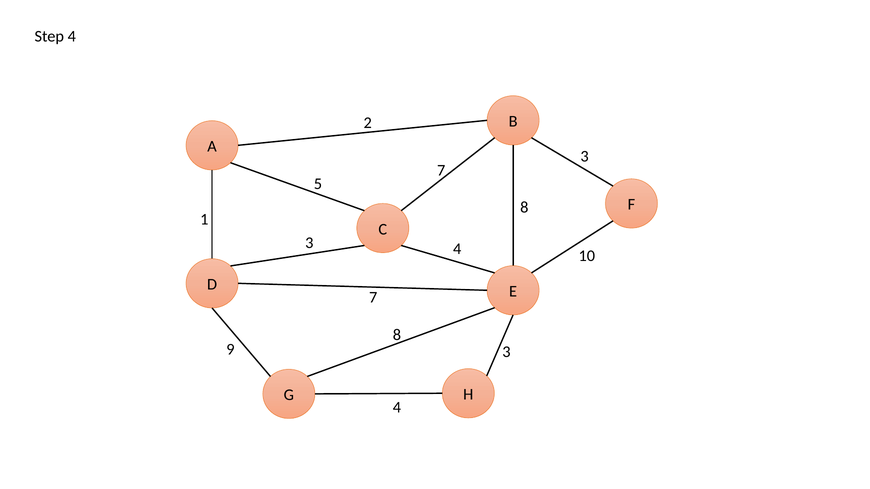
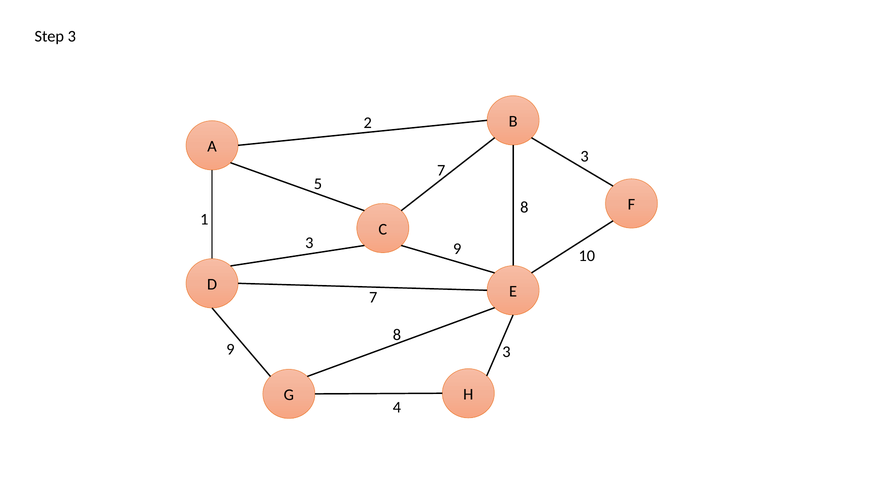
Step 4: 4 -> 3 (72, 36)
4: 4 -> 9 (457, 249)
